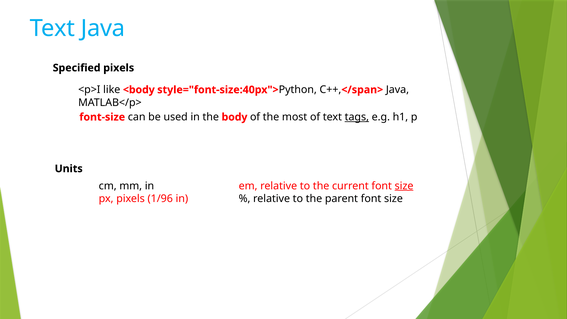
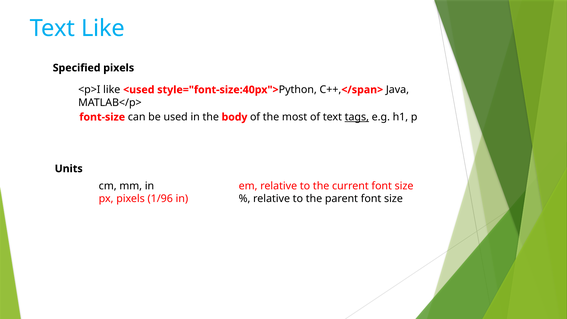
Text Java: Java -> Like (103, 28)
<body: <body -> <used (139, 90)
size underline: present -> none (404, 186)
